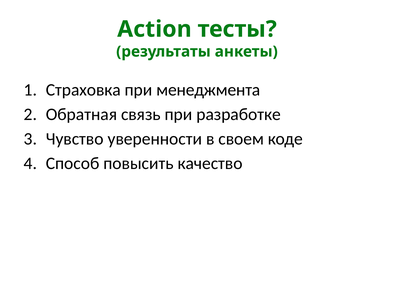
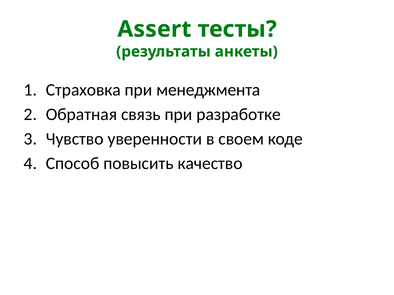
Action: Action -> Assert (154, 29)
